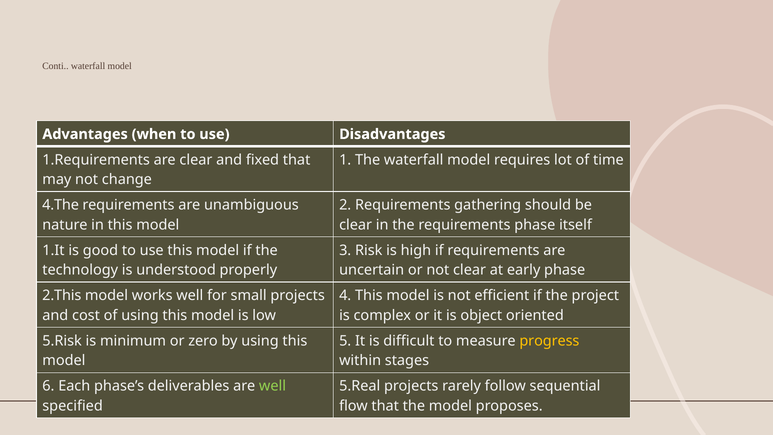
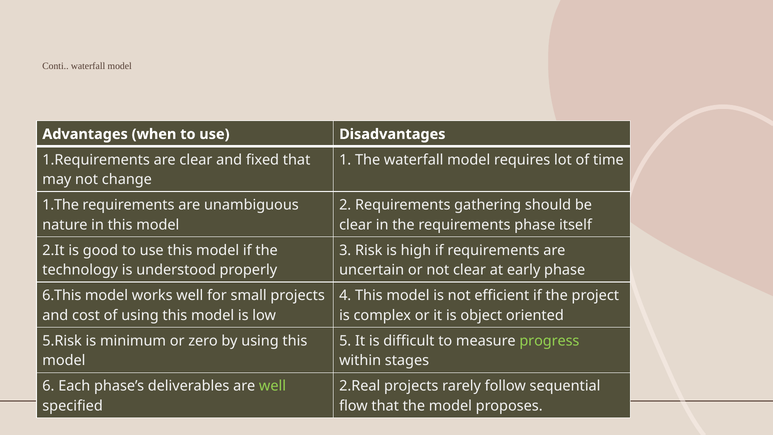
4.The: 4.The -> 1.The (61, 205)
1.It: 1.It -> 2.It (53, 250)
2.This: 2.This -> 6.This (62, 295)
progress colour: yellow -> light green (549, 341)
5.Real: 5.Real -> 2.Real (360, 386)
